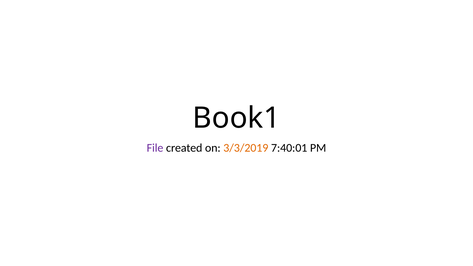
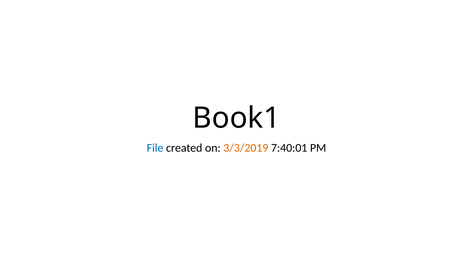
File colour: purple -> blue (155, 148)
